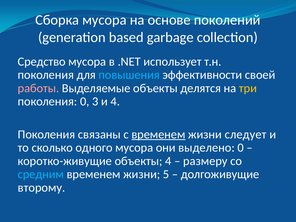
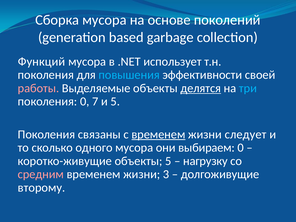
Средство: Средство -> Функций (42, 62)
делятся underline: none -> present (201, 88)
три colour: yellow -> light blue (248, 88)
3: 3 -> 7 (95, 102)
и 4: 4 -> 5 (115, 102)
выделено: выделено -> выбираем (207, 148)
объекты 4: 4 -> 5 (168, 161)
размеру: размеру -> нагрузку (205, 161)
средним colour: light blue -> pink (41, 174)
5: 5 -> 3 (166, 174)
